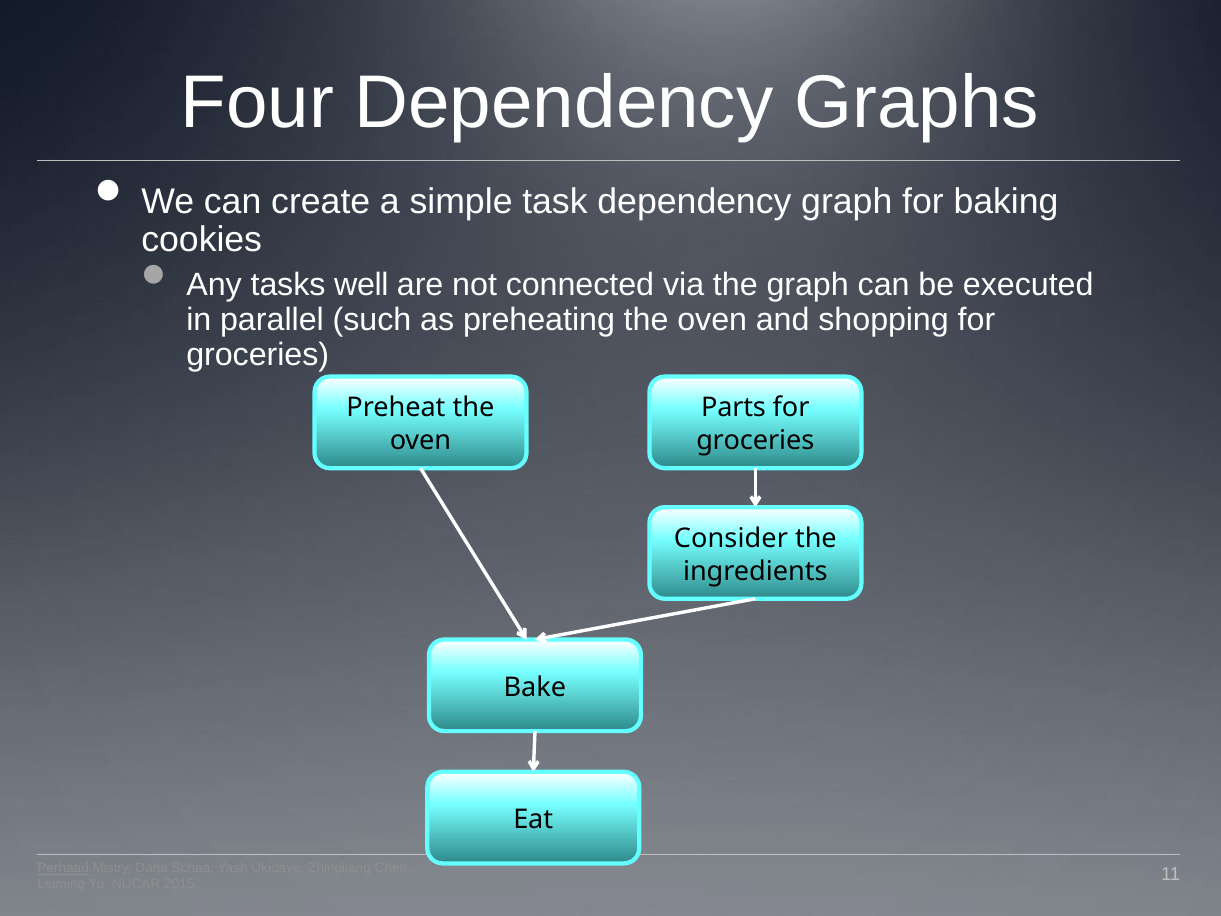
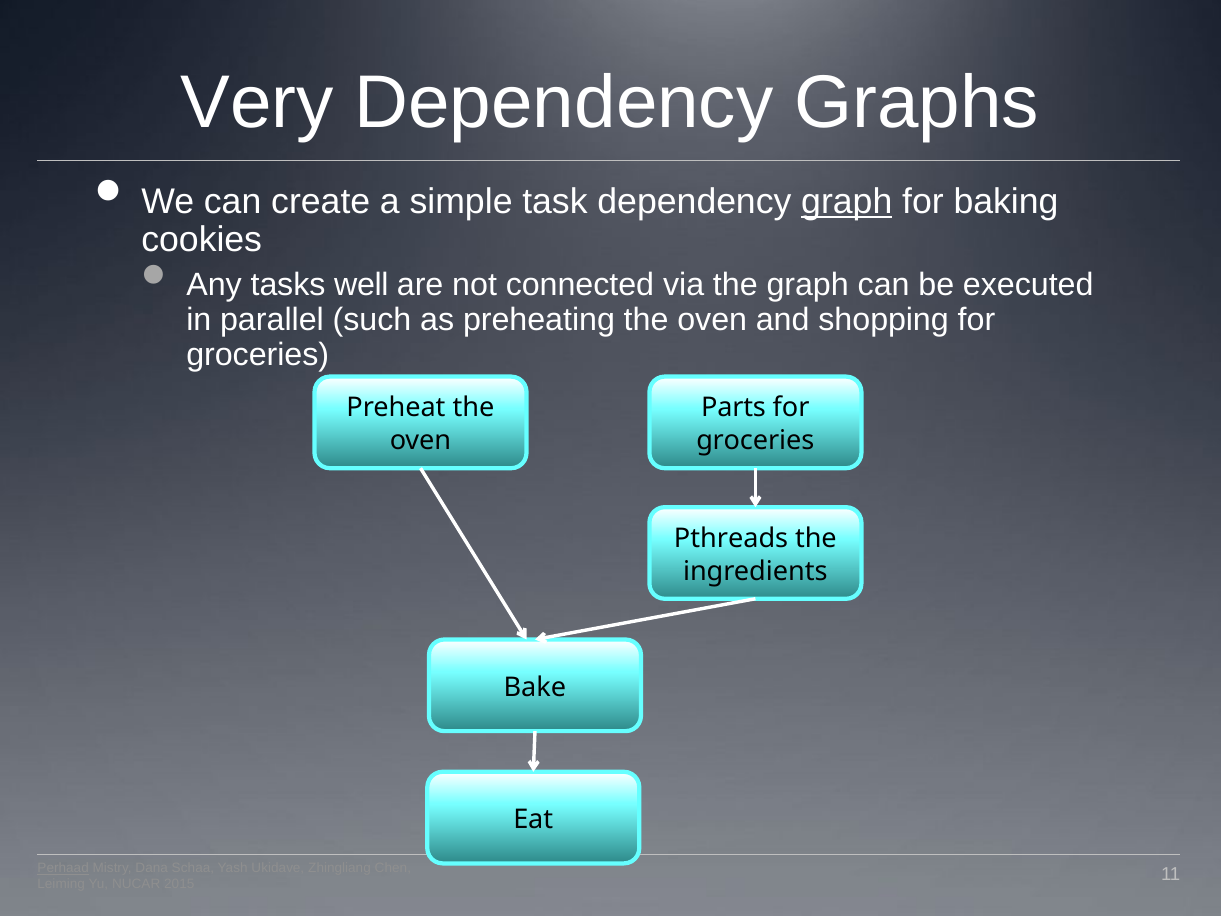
Four: Four -> Very (257, 103)
graph underline: none -> present (847, 201)
Consider: Consider -> Pthreads (731, 538)
